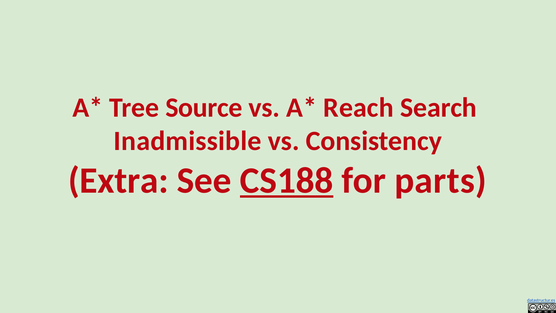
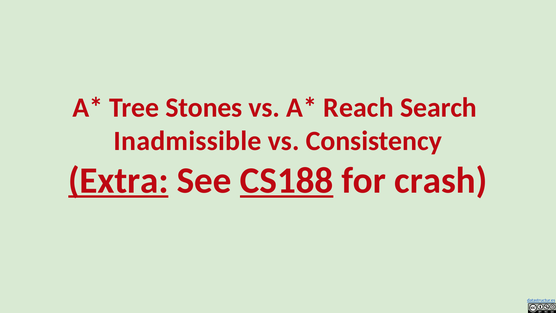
Source: Source -> Stones (204, 107)
Extra underline: none -> present (118, 180)
parts: parts -> crash (441, 180)
